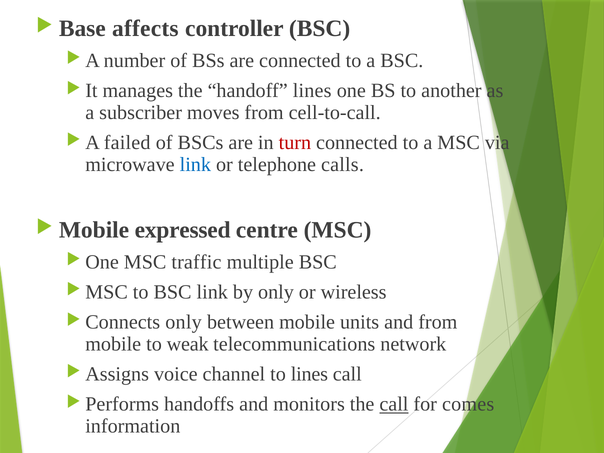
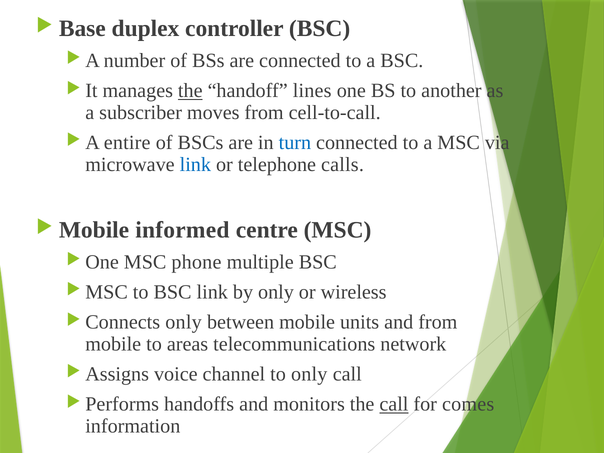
affects: affects -> duplex (145, 29)
the underline: none -> present (190, 91)
failed: failed -> entire (127, 143)
turn colour: red -> blue (295, 143)
expressed: expressed -> informed (182, 230)
traffic: traffic -> phone (196, 262)
weak: weak -> areas (188, 344)
to lines: lines -> only (309, 374)
